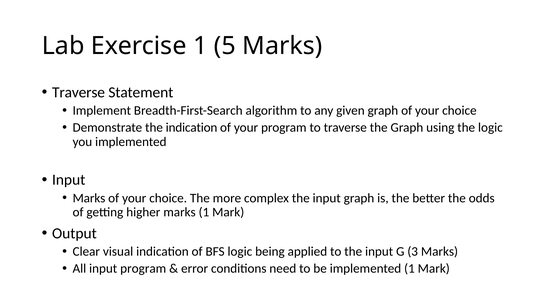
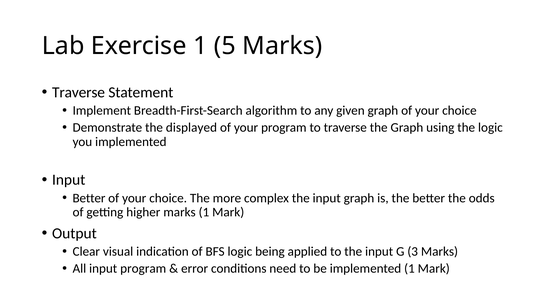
the indication: indication -> displayed (191, 128)
Marks: Marks -> Better (89, 198)
